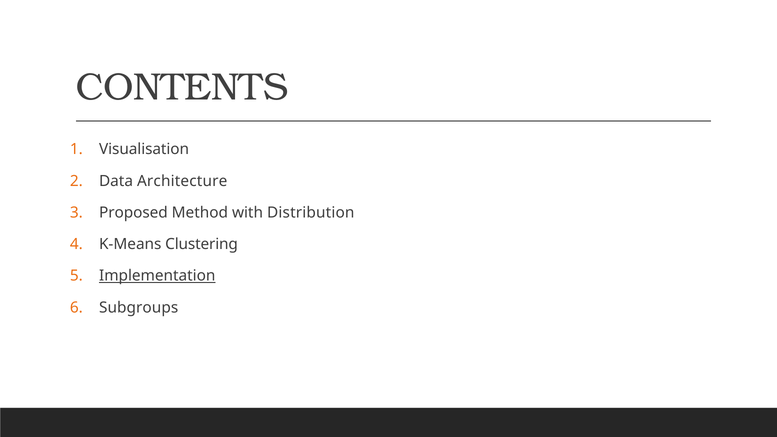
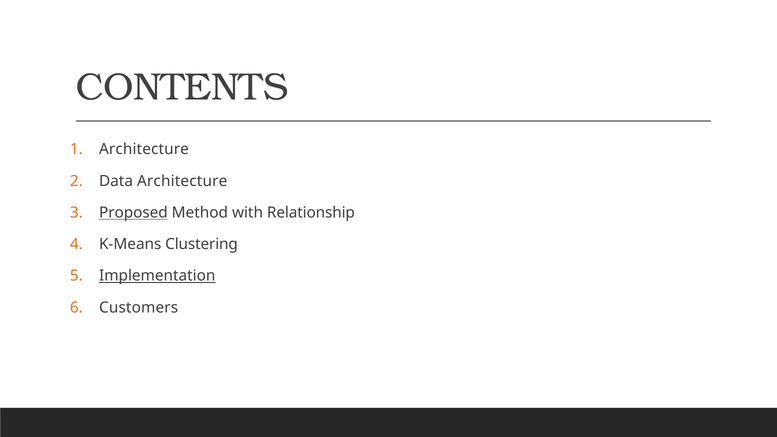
Visualisation: Visualisation -> Architecture (144, 149)
Proposed underline: none -> present (133, 213)
Distribution: Distribution -> Relationship (311, 213)
Subgroups: Subgroups -> Customers (139, 307)
